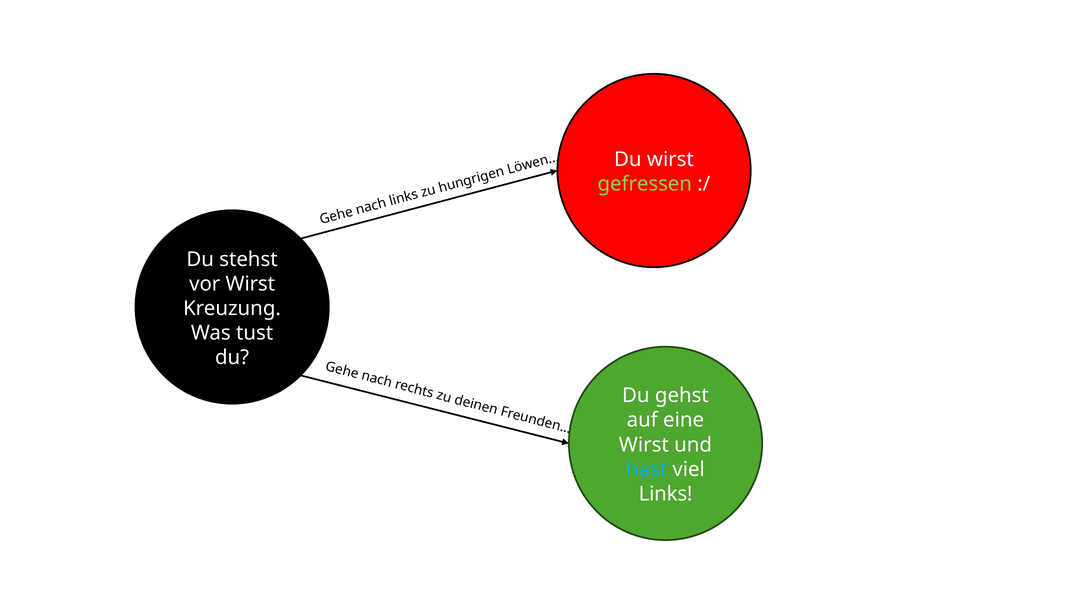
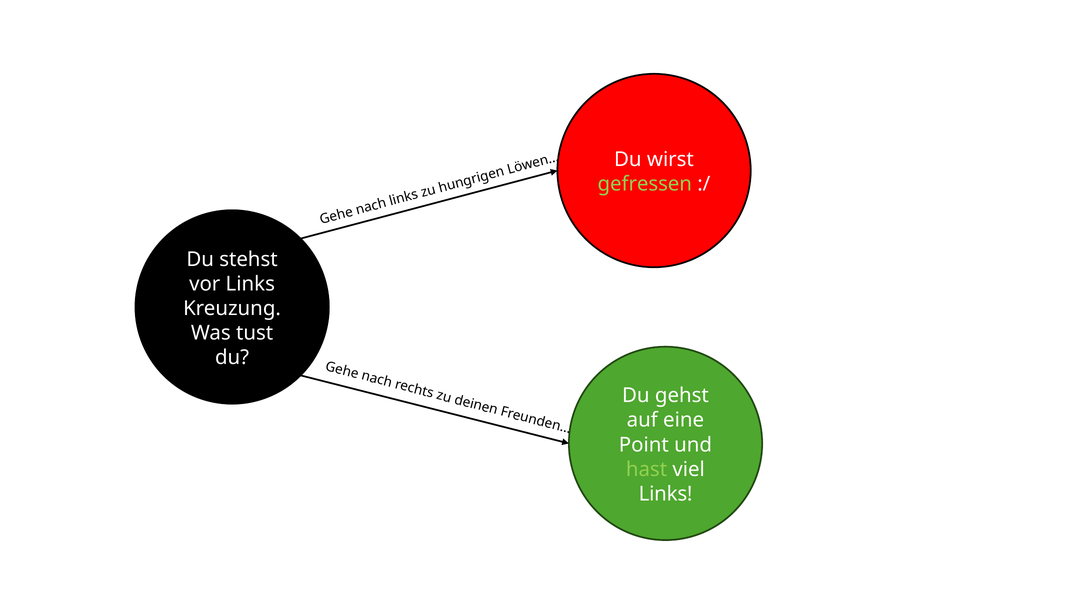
vor Wirst: Wirst -> Links (250, 284)
Wirst: Wirst -> Point (644, 445)
hast colour: light blue -> light green (647, 469)
